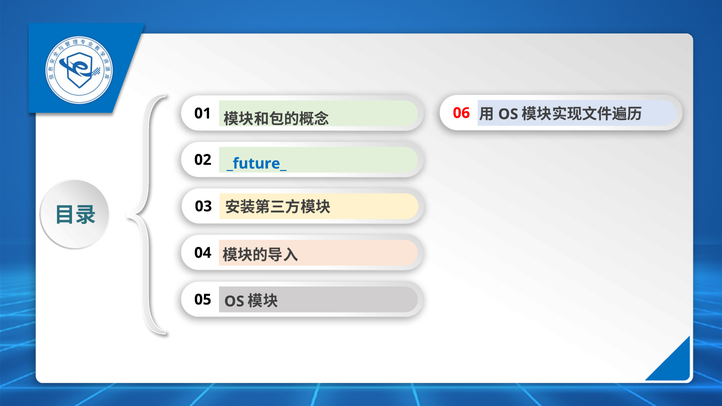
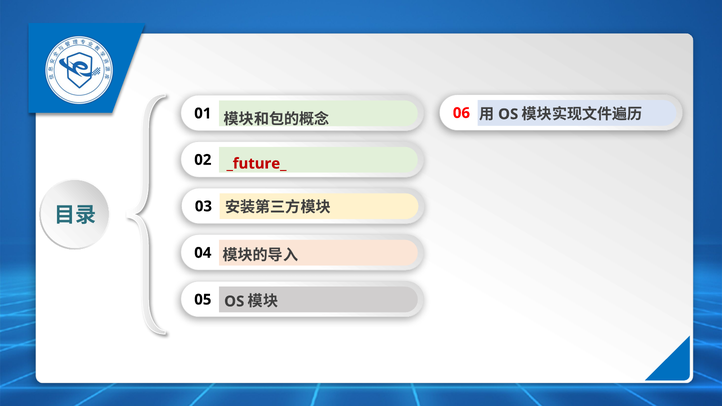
_future_ colour: blue -> red (256, 164)
